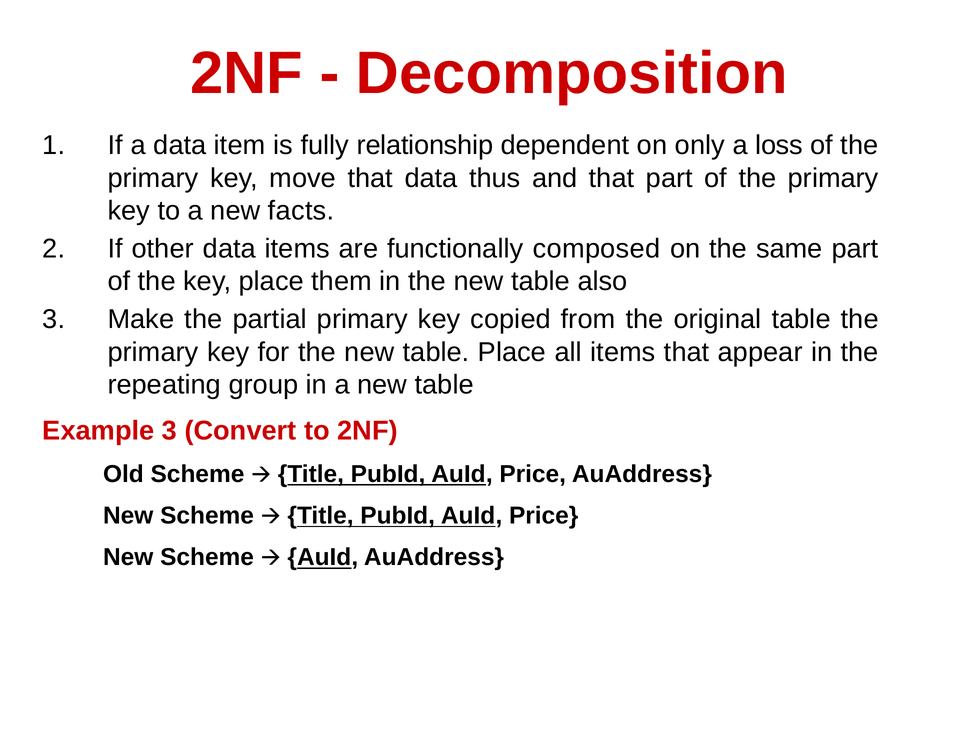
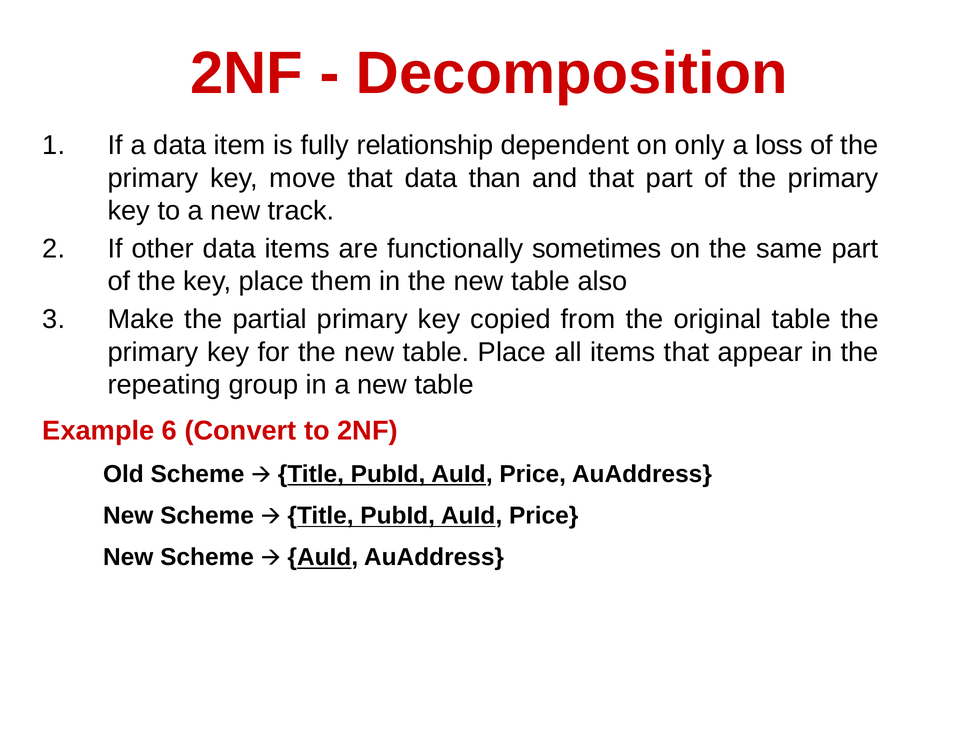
thus: thus -> than (495, 178)
facts: facts -> track (301, 211)
composed: composed -> sometimes (597, 249)
Example 3: 3 -> 6 (170, 431)
